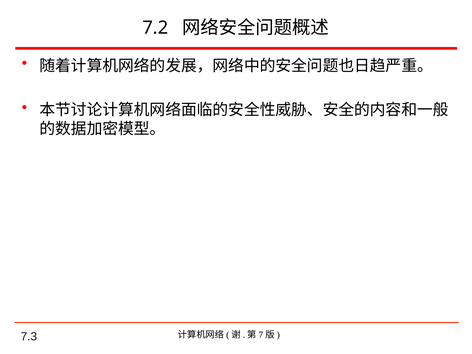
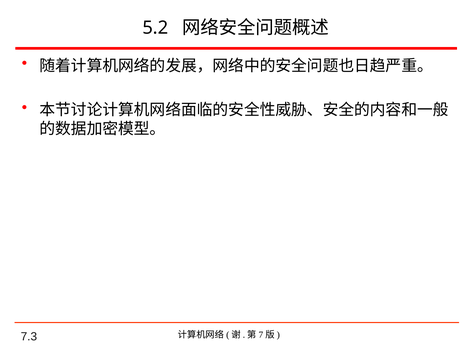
7.2: 7.2 -> 5.2 (155, 28)
